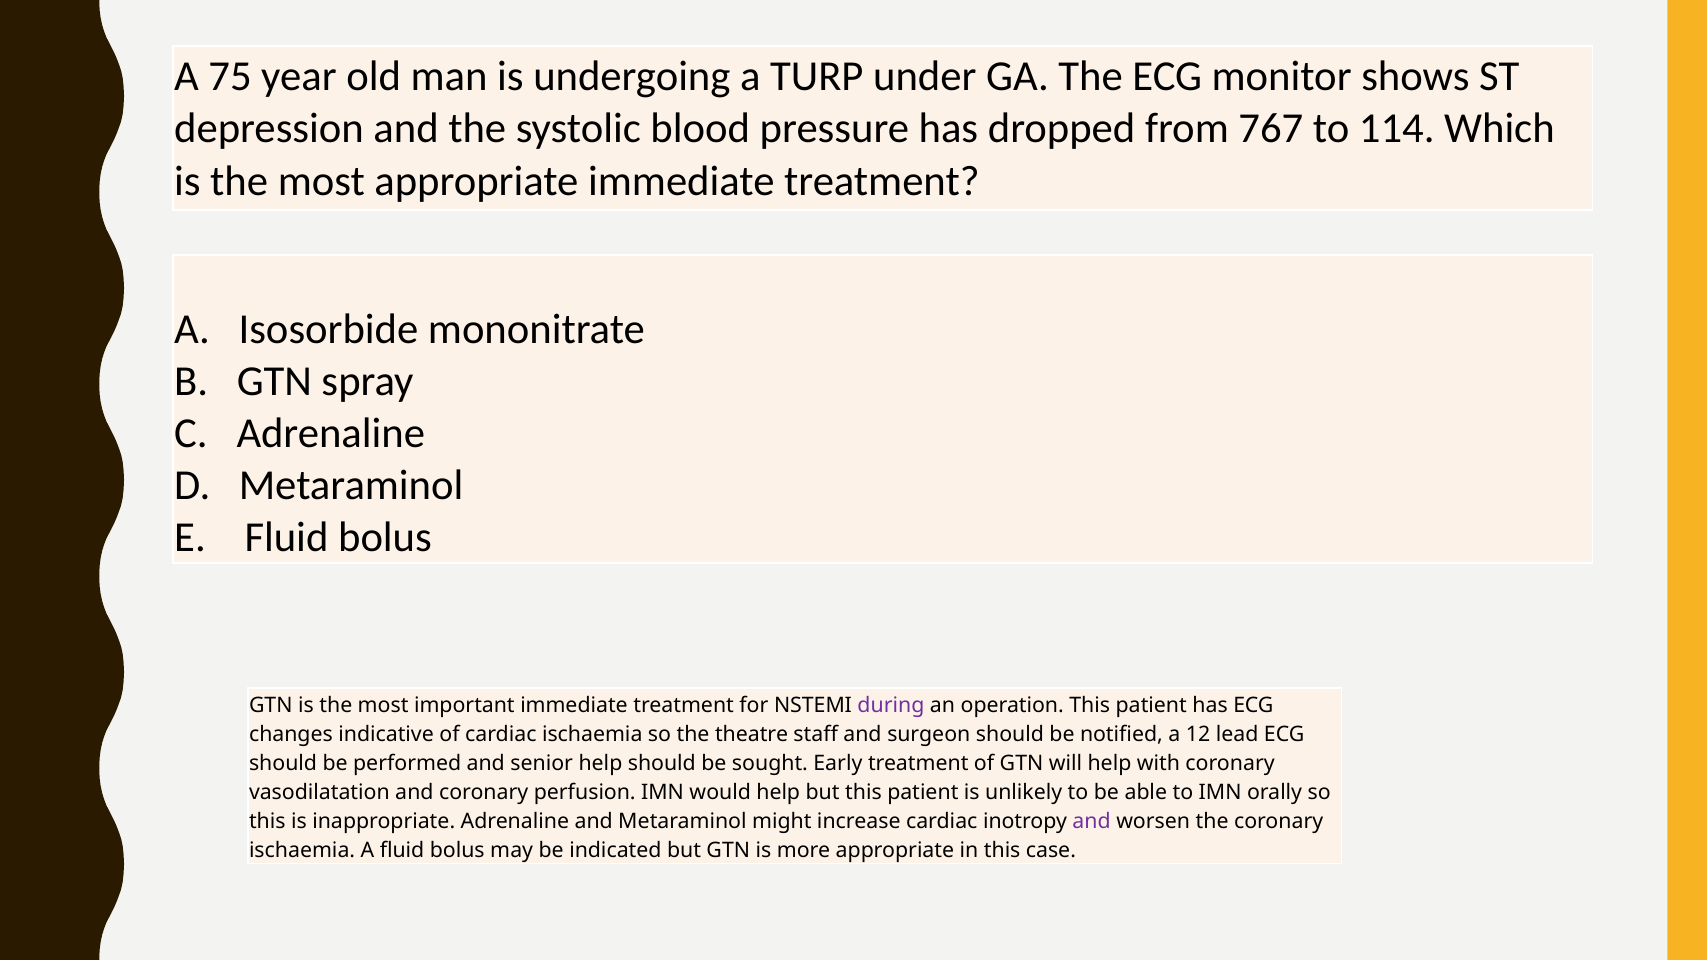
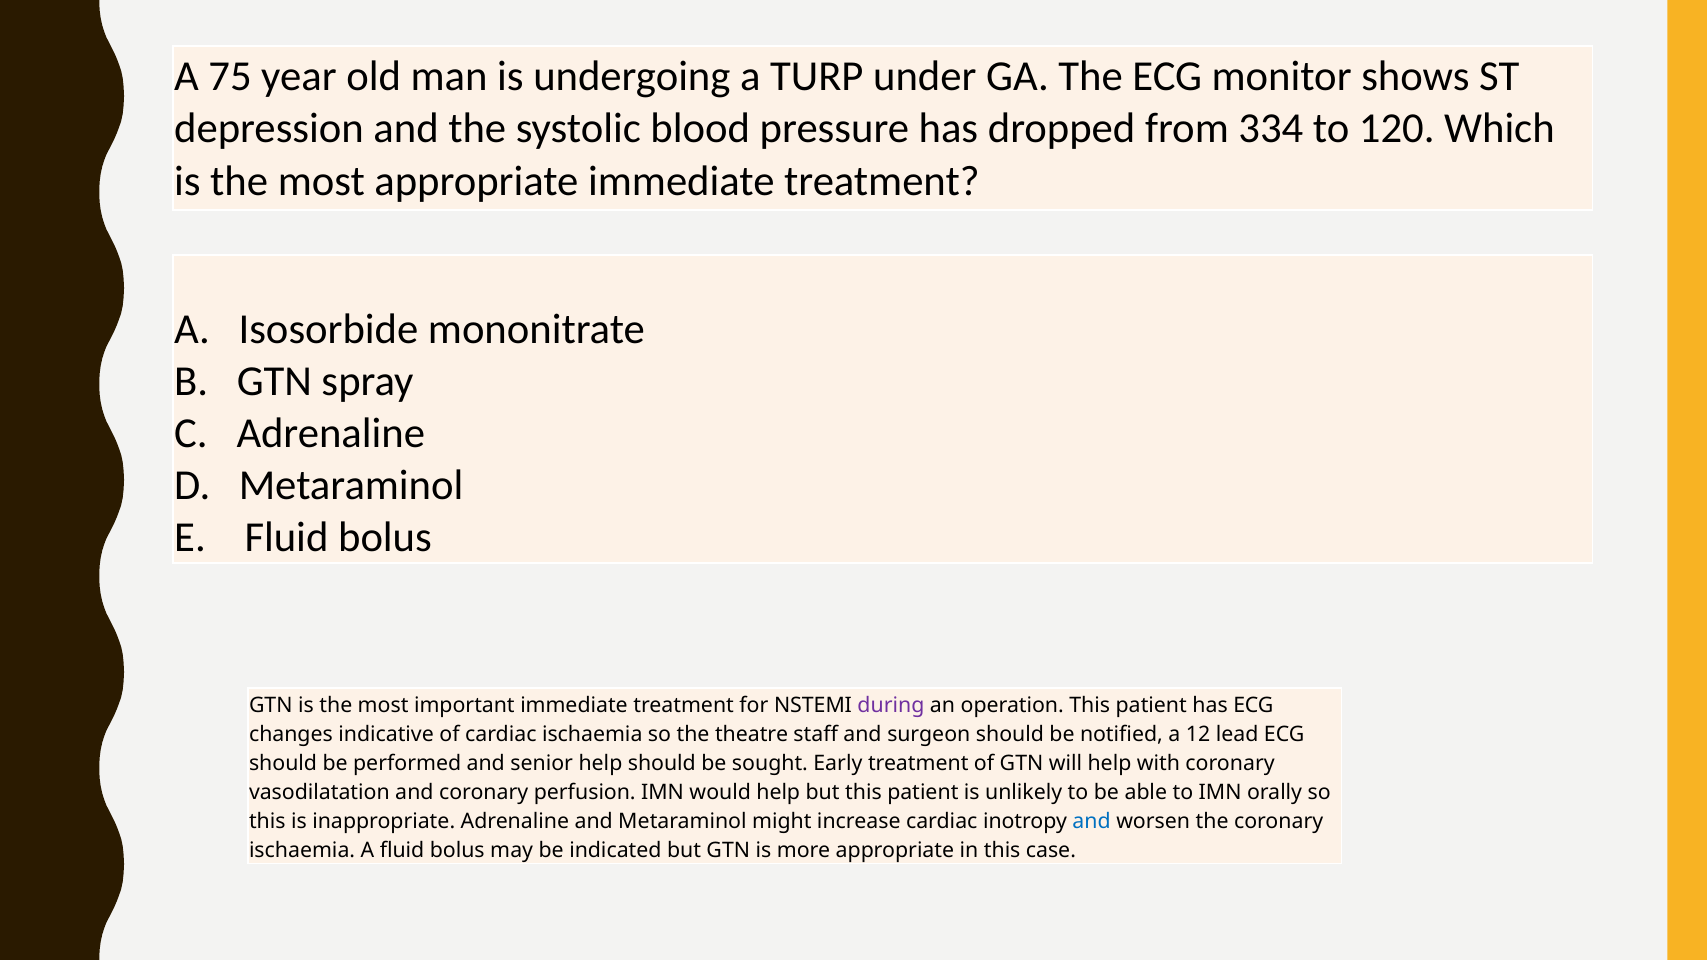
767: 767 -> 334 (1271, 129)
114: 114 -> 120 (1397, 129)
and colour: purple -> blue (1092, 821)
